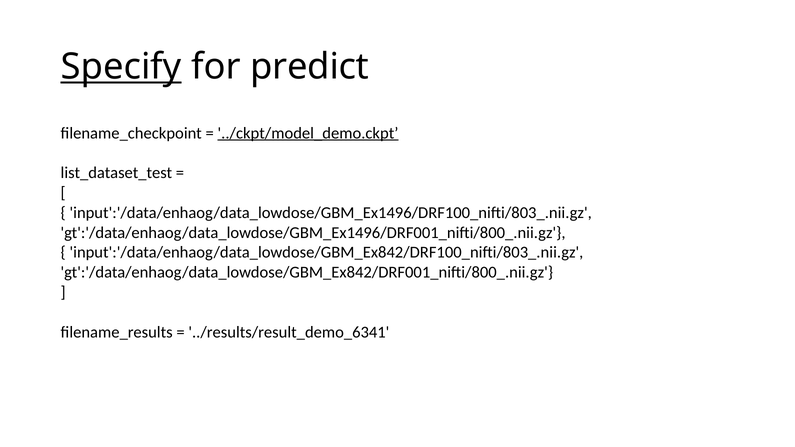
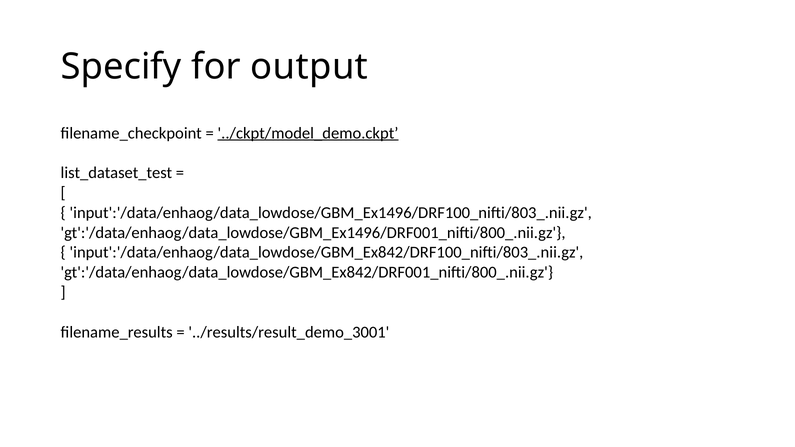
Specify underline: present -> none (121, 67)
predict: predict -> output (309, 67)
../results/result_demo_6341: ../results/result_demo_6341 -> ../results/result_demo_3001 (289, 332)
